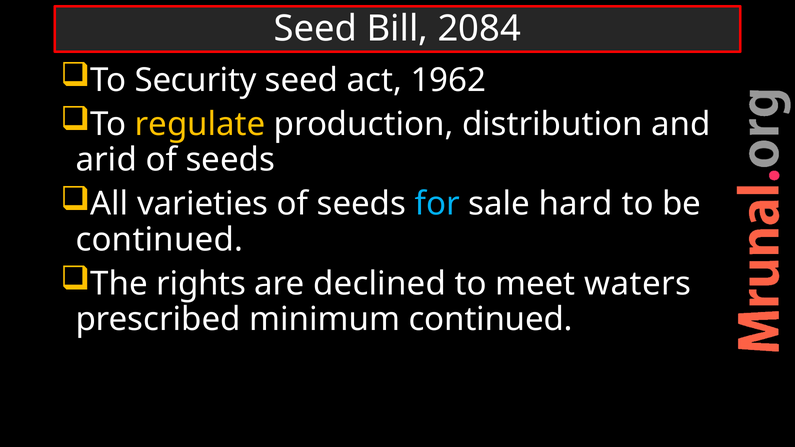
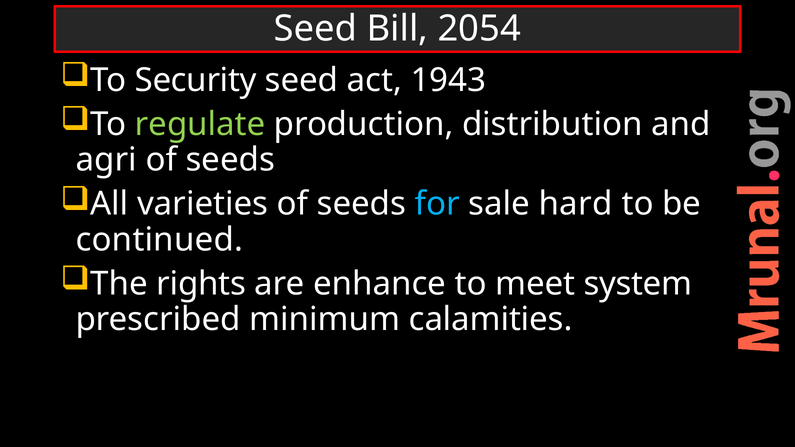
2084: 2084 -> 2054 (479, 29)
1962: 1962 -> 1943 (448, 80)
regulate colour: yellow -> light green (200, 124)
arid: arid -> agri (106, 160)
declined: declined -> enhance (380, 284)
waters: waters -> system (638, 284)
minimum continued: continued -> calamities (491, 320)
